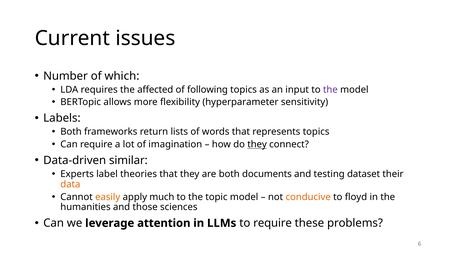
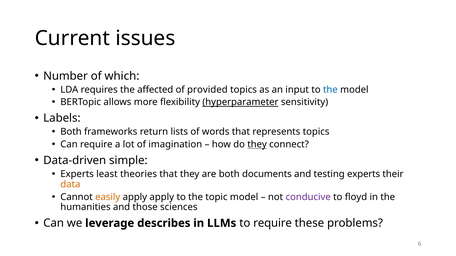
following: following -> provided (207, 90)
the colour: purple -> blue (330, 90)
hyperparameter underline: none -> present (240, 102)
similar: similar -> simple (128, 161)
label: label -> least (107, 174)
testing dataset: dataset -> experts (364, 174)
apply much: much -> apply (162, 197)
conducive colour: orange -> purple (308, 197)
attention: attention -> describes (164, 224)
